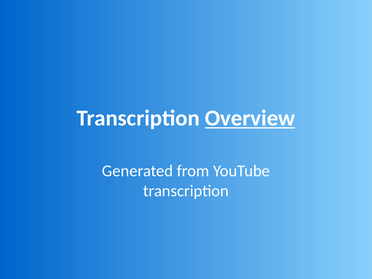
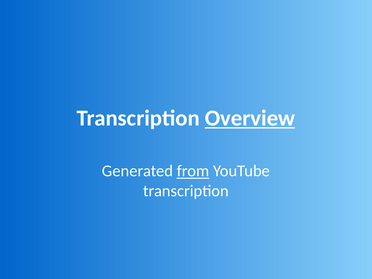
from underline: none -> present (193, 171)
